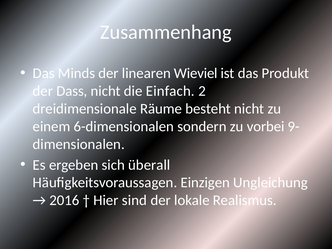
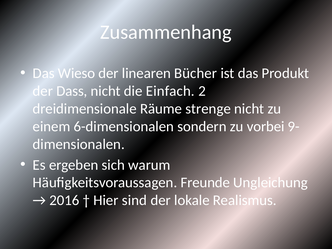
Minds: Minds -> Wieso (77, 73)
Wieviel: Wieviel -> Bücher (196, 73)
besteht: besteht -> strenge (208, 109)
überall: überall -> warum (149, 165)
Einzigen: Einzigen -> Freunde (205, 183)
